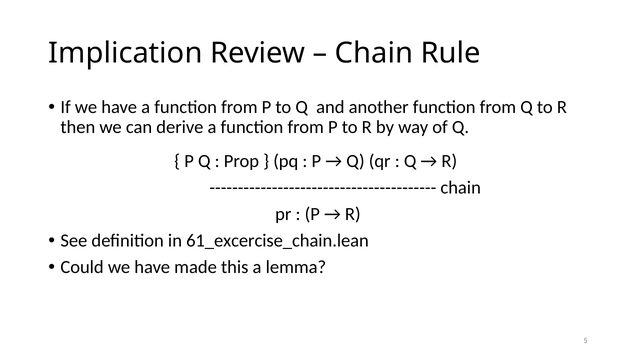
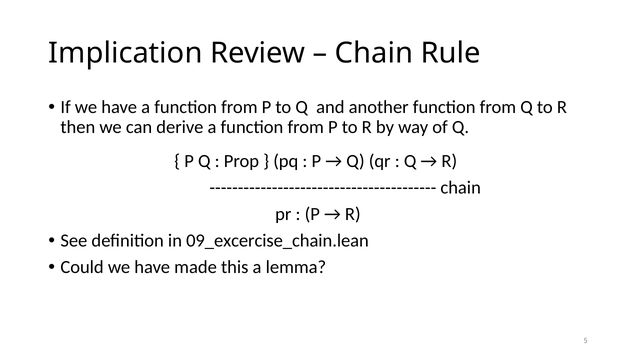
61_excercise_chain.lean: 61_excercise_chain.lean -> 09_excercise_chain.lean (277, 241)
